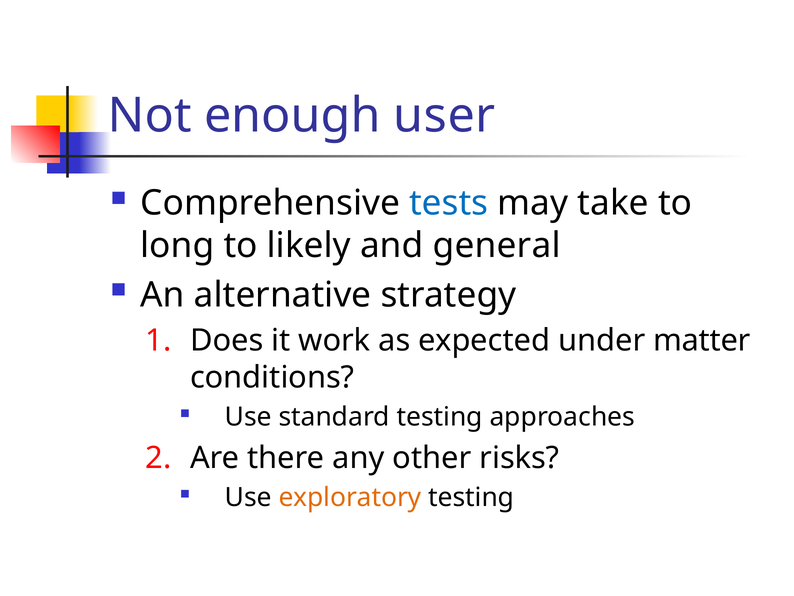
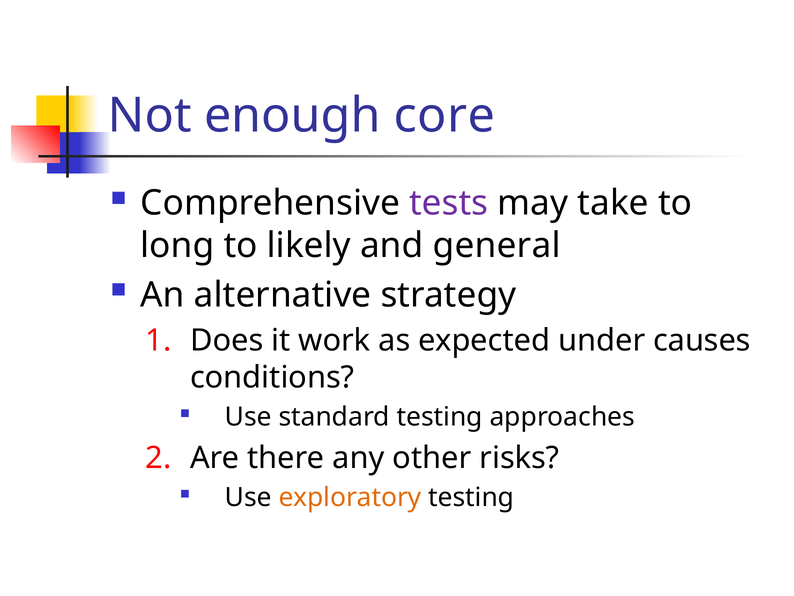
user: user -> core (444, 116)
tests colour: blue -> purple (449, 203)
matter: matter -> causes (702, 340)
